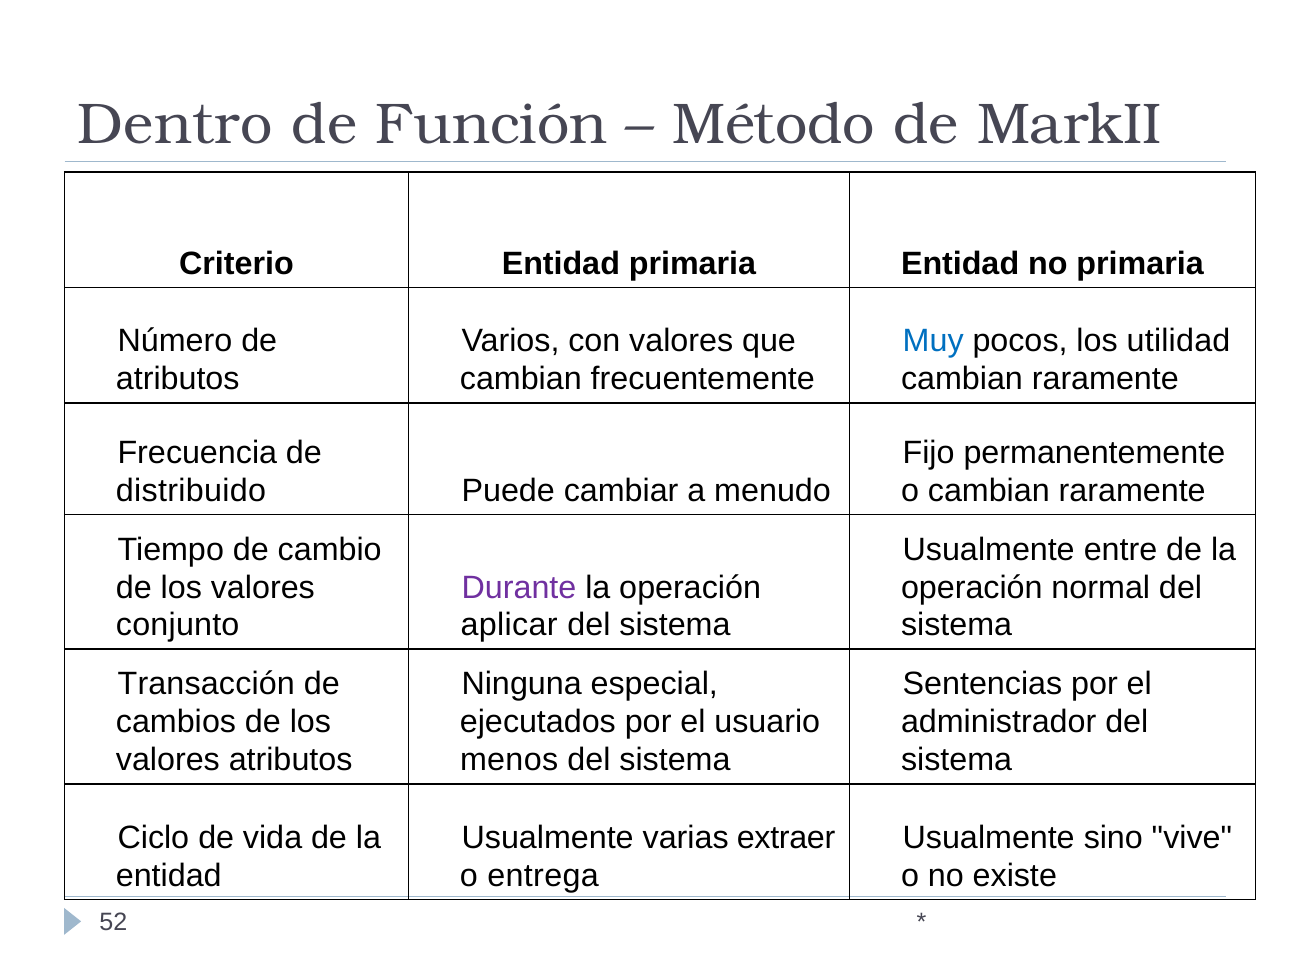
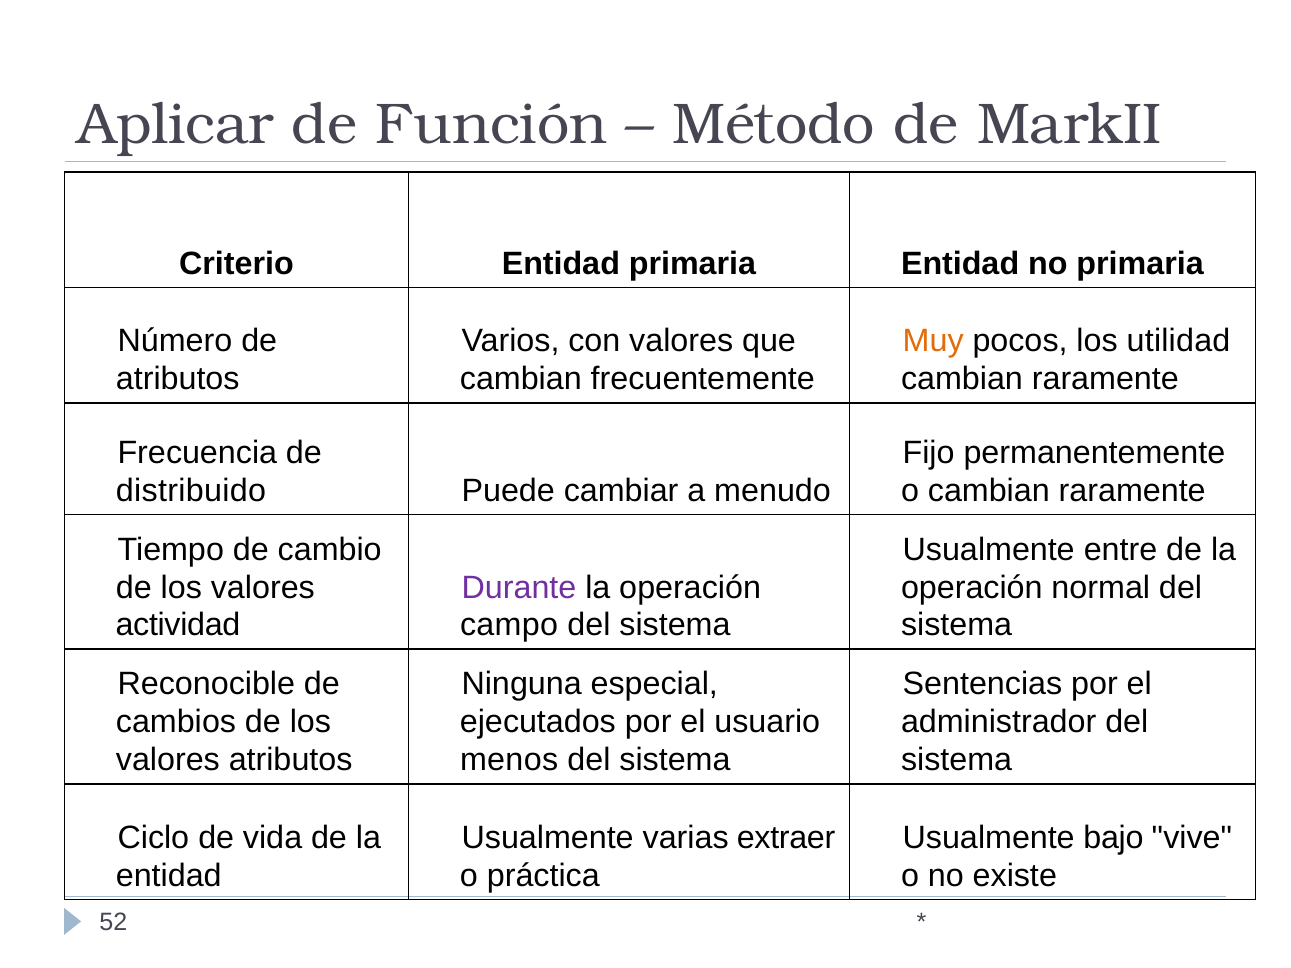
Dentro: Dentro -> Aplicar (175, 124)
Muy colour: blue -> orange (933, 341)
conjunto: conjunto -> actividad (178, 625)
aplicar: aplicar -> campo (509, 625)
Transacción: Transacción -> Reconocible (206, 685)
sino: sino -> bajo (1113, 838)
entrega: entrega -> práctica (543, 876)
